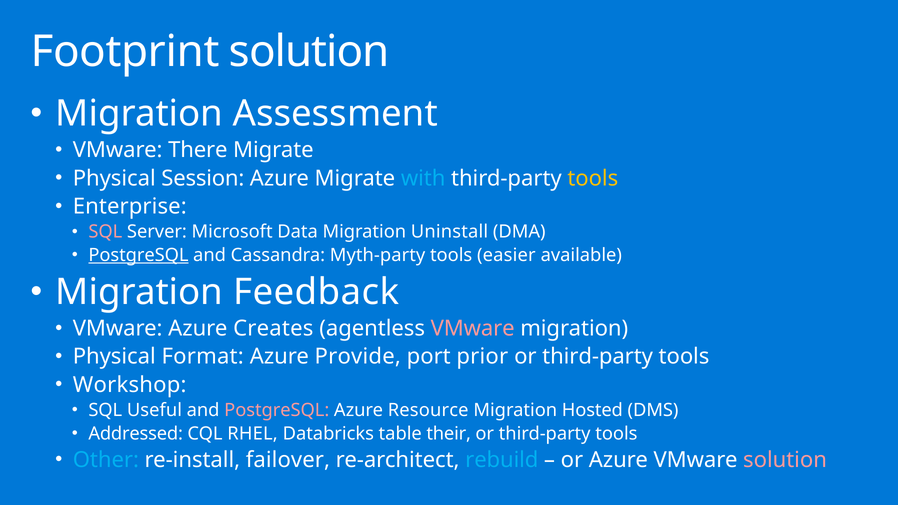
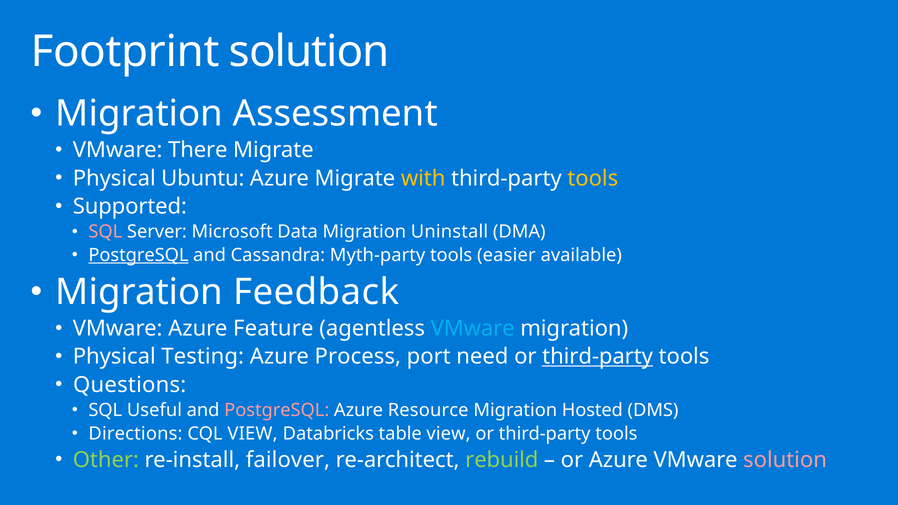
Session: Session -> Ubuntu (203, 178)
with colour: light blue -> yellow (423, 178)
Enterprise: Enterprise -> Supported (130, 206)
Creates: Creates -> Feature (273, 328)
VMware colour: pink -> light blue (473, 328)
Format: Format -> Testing (203, 357)
Provide: Provide -> Process (358, 357)
prior: prior -> need (482, 357)
third-party underline: none -> present (598, 357)
Workshop: Workshop -> Questions (130, 385)
Addressed: Addressed -> Directions (135, 434)
CQL RHEL: RHEL -> VIEW (253, 434)
table their: their -> view (449, 434)
Other colour: light blue -> light green (106, 460)
rebuild colour: light blue -> light green (502, 460)
